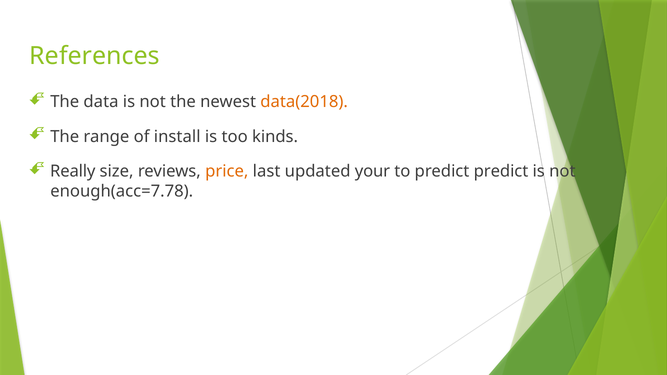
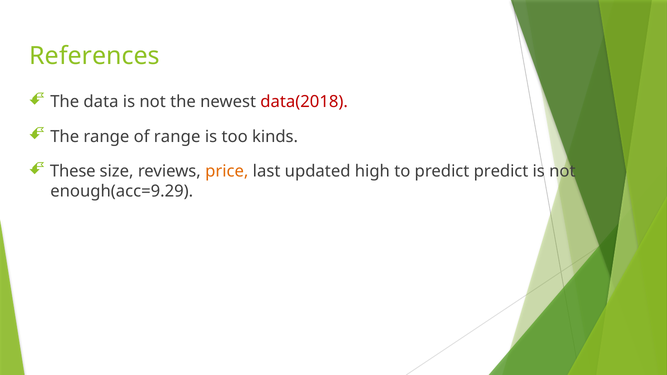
data(2018 colour: orange -> red (304, 102)
of install: install -> range (177, 137)
Really: Really -> These (73, 172)
your: your -> high (372, 172)
enough(acc=7.78: enough(acc=7.78 -> enough(acc=9.29 (122, 192)
